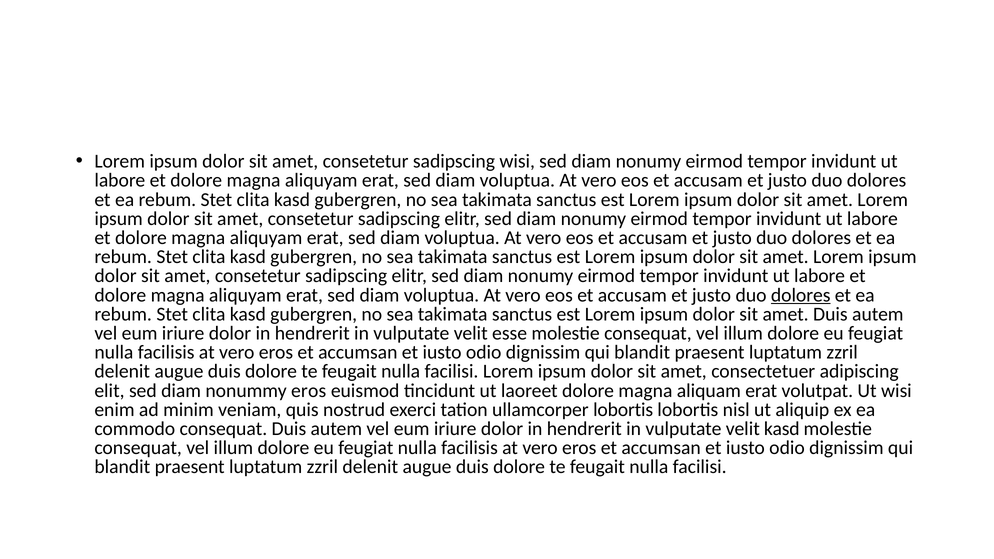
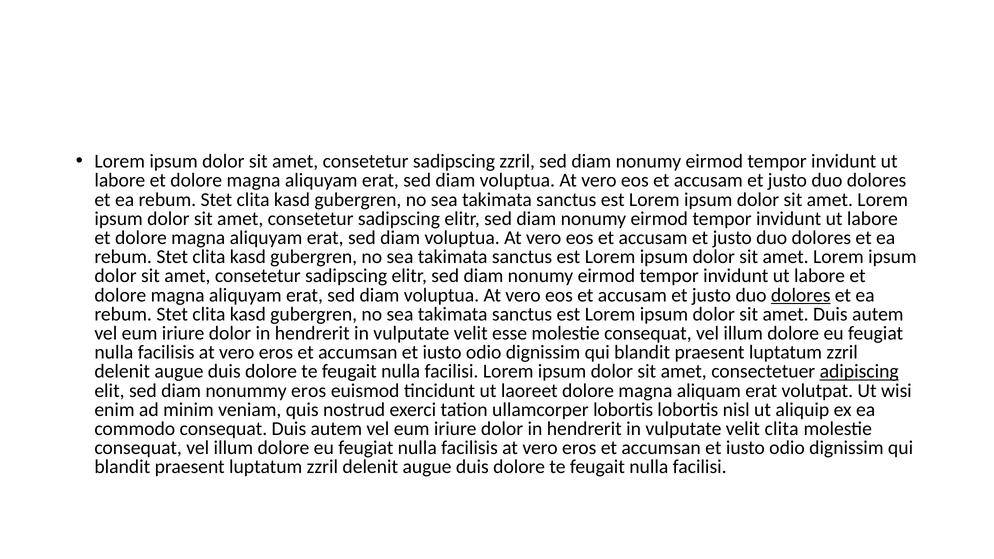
sadipscing wisi: wisi -> zzril (517, 161)
adipiscing underline: none -> present (859, 372)
velit kasd: kasd -> clita (782, 429)
